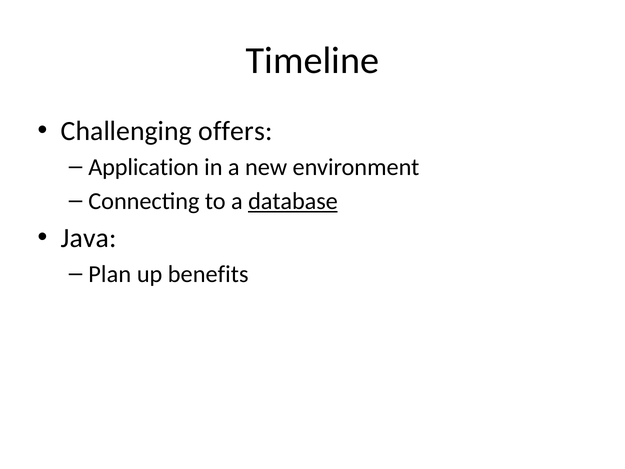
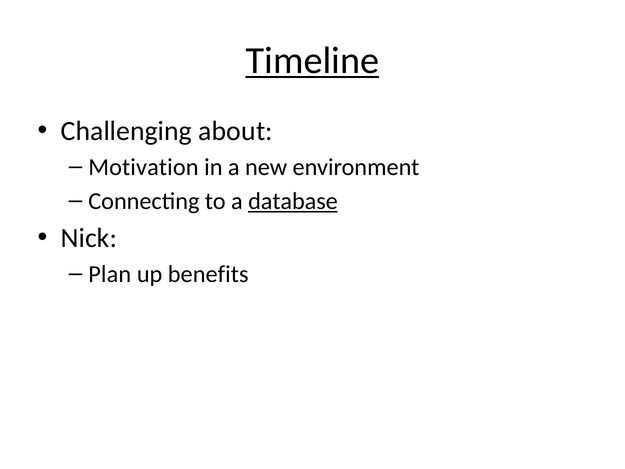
Timeline underline: none -> present (312, 61)
offers: offers -> about (236, 131)
Application: Application -> Motivation (143, 167)
Java: Java -> Nick (89, 238)
